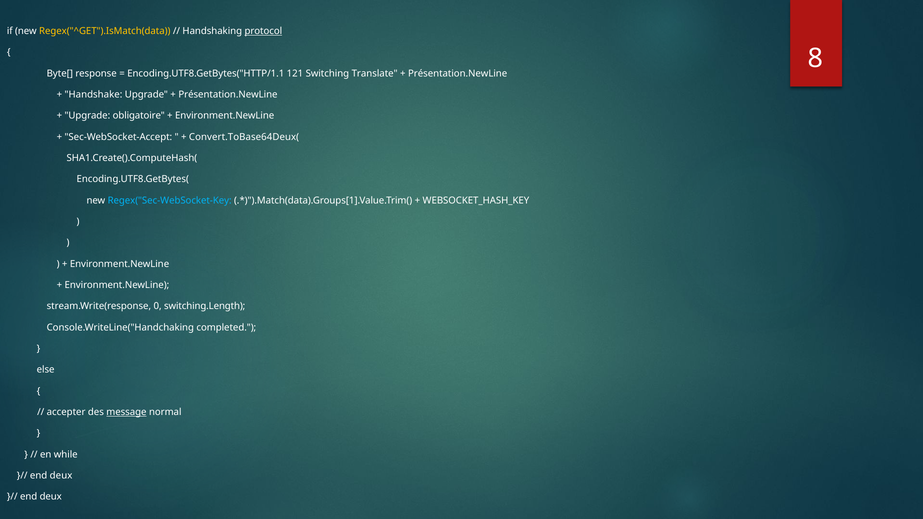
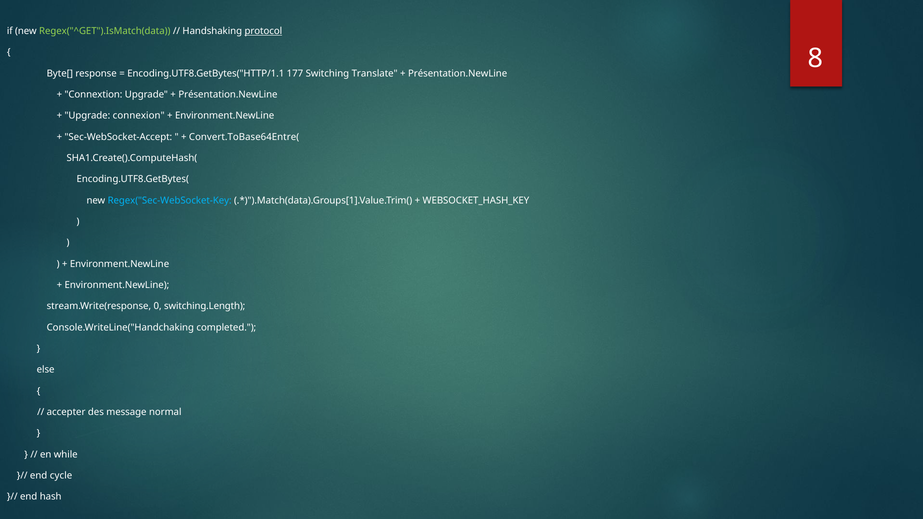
Regex("^GET").IsMatch(data colour: yellow -> light green (105, 31)
121: 121 -> 177 (295, 73)
Handshake: Handshake -> Connextion (94, 95)
obligatoire: obligatoire -> connexion (139, 116)
Convert.ToBase64Deux(: Convert.ToBase64Deux( -> Convert.ToBase64Entre( (244, 137)
message underline: present -> none (126, 412)
deux: deux -> cycle (61, 476)
deux: deux -> hash (51, 497)
